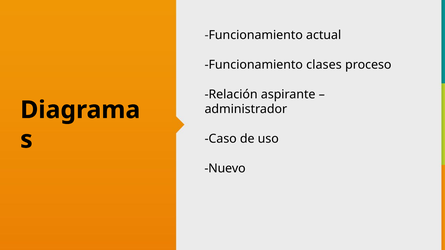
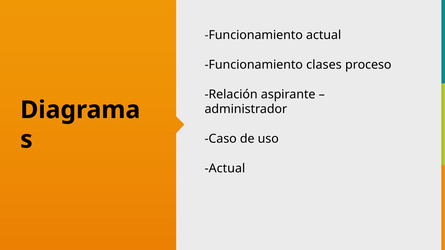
Nuevo: Nuevo -> Actual (225, 169)
